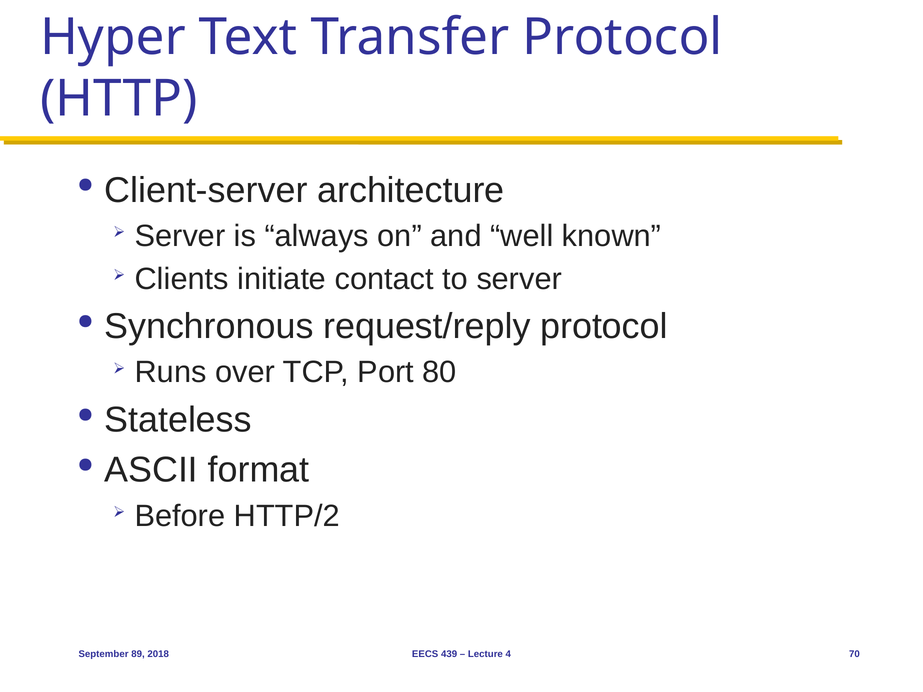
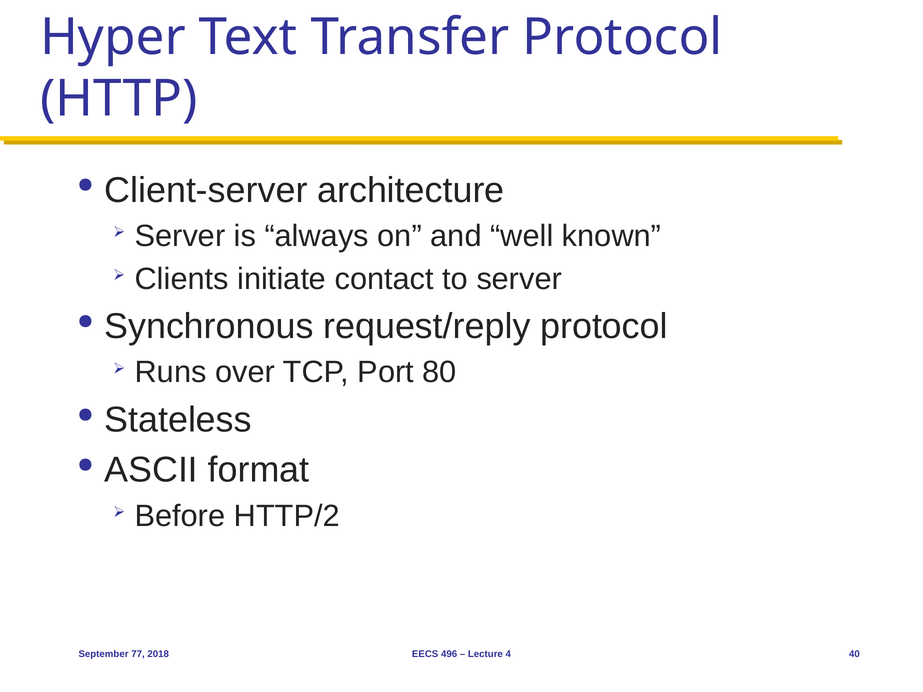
89: 89 -> 77 (138, 654)
439: 439 -> 496 (449, 654)
70: 70 -> 40 (854, 654)
